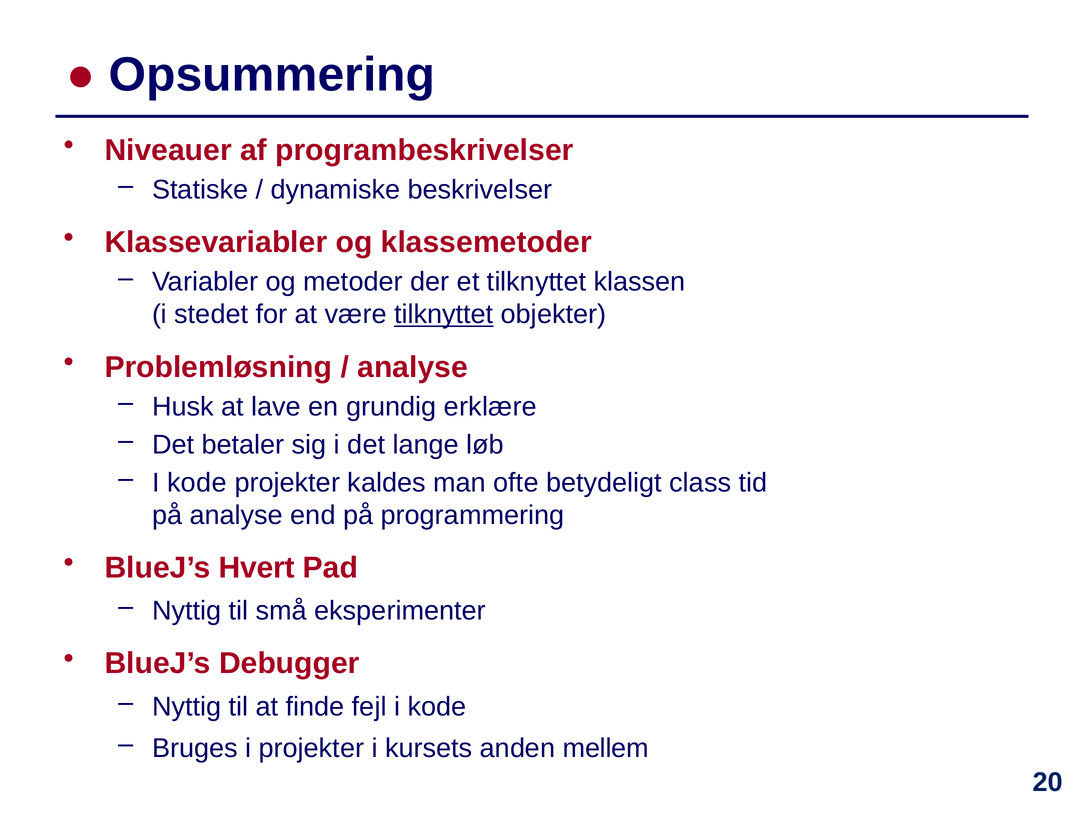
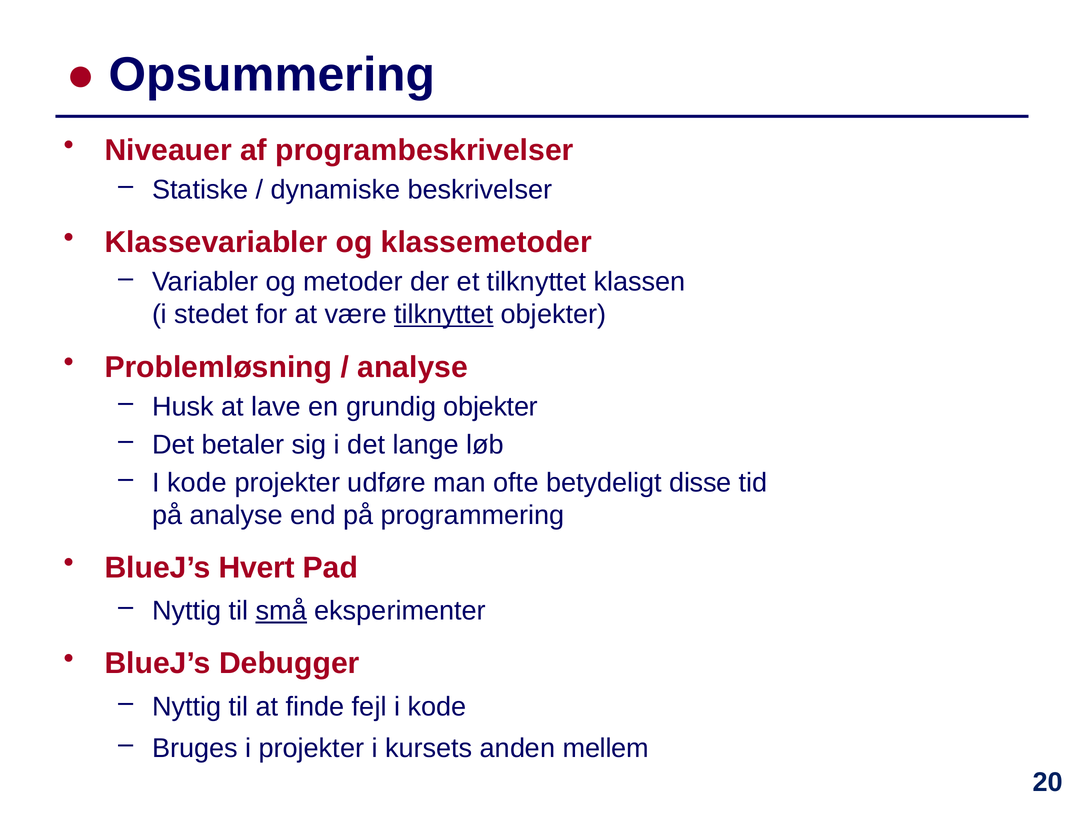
grundig erklære: erklære -> objekter (491, 407)
kaldes: kaldes -> udføre (387, 483)
class: class -> disse (700, 483)
små underline: none -> present (281, 611)
